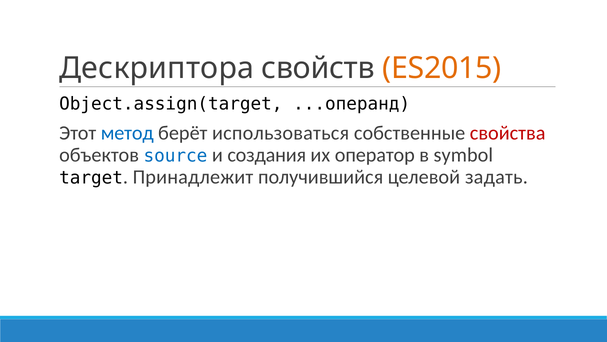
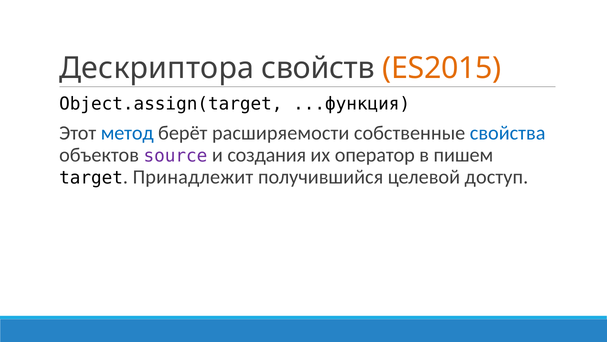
...операнд: ...операнд -> ...функция (352, 104)
использоваться: использоваться -> расширяемости (281, 133)
свойства colour: red -> blue (508, 133)
source colour: blue -> purple (175, 156)
symbol: symbol -> пишем (463, 155)
задать: задать -> доступ (496, 177)
